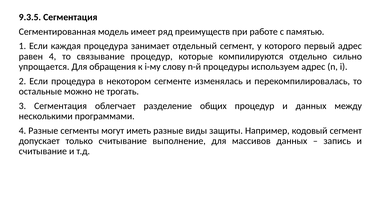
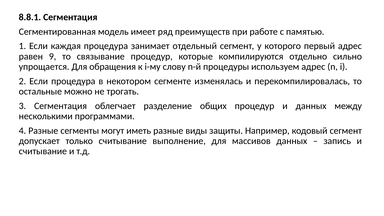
9.3.5: 9.3.5 -> 8.8.1 (30, 17)
равен 4: 4 -> 9 (53, 56)
